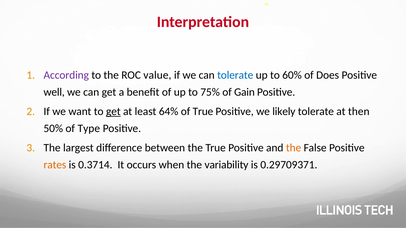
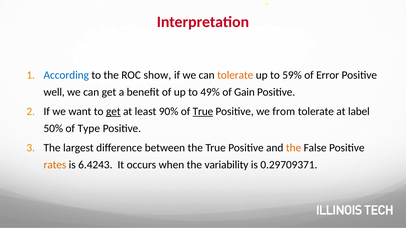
According colour: purple -> blue (66, 75)
value: value -> show (157, 75)
tolerate colour: blue -> orange (235, 75)
60%: 60% -> 59% (292, 75)
Does: Does -> Error (328, 75)
75%: 75% -> 49% (210, 92)
64%: 64% -> 90% (169, 112)
True underline: none -> present (203, 112)
likely: likely -> from (284, 112)
then: then -> label (359, 112)
0.3714: 0.3714 -> 6.4243 (95, 165)
